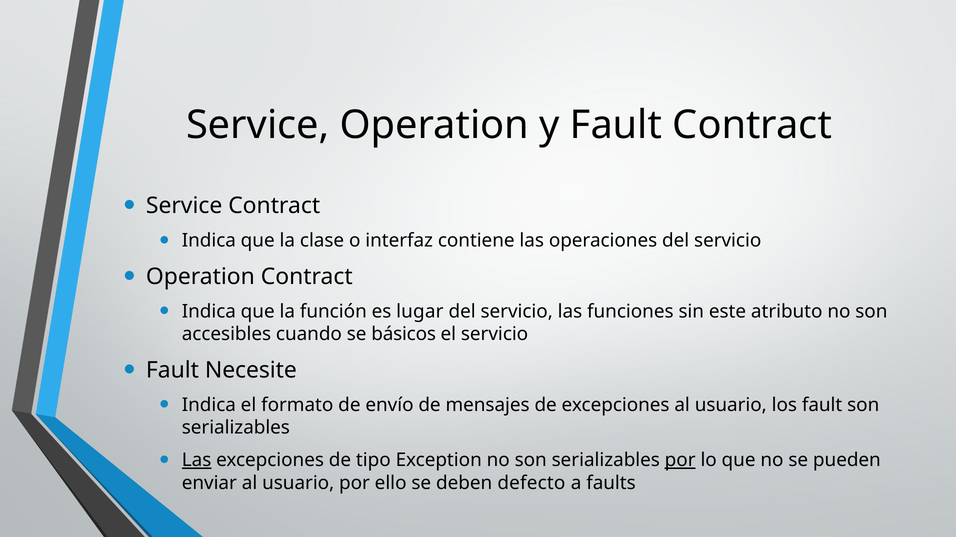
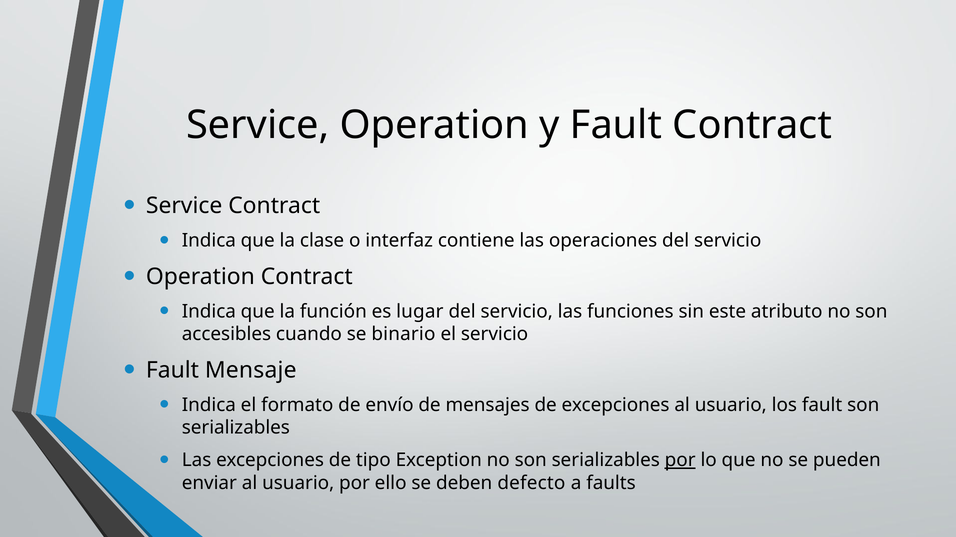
básicos: básicos -> binario (403, 335)
Necesite: Necesite -> Mensaje (251, 371)
Las underline: present -> none (197, 461)
